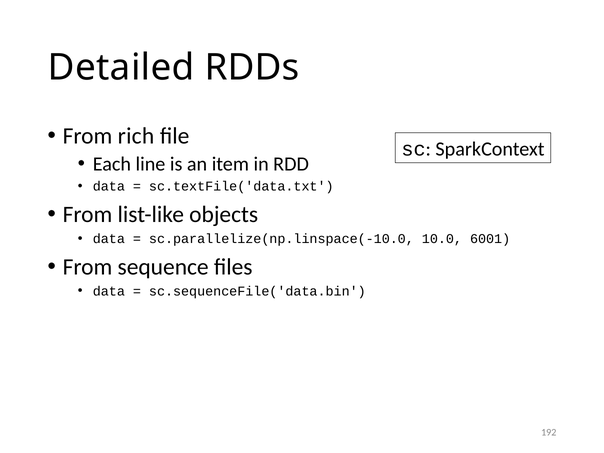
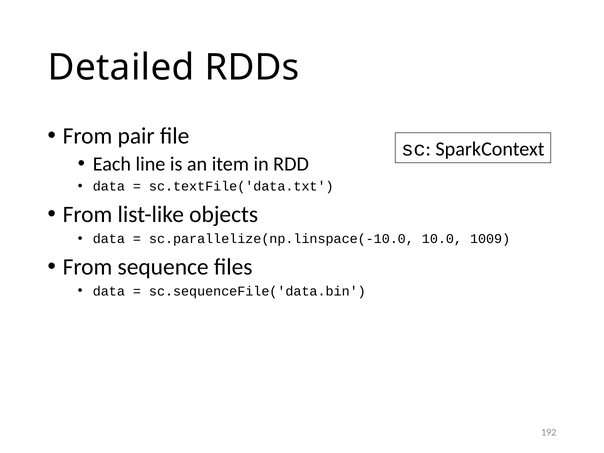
rich: rich -> pair (136, 136)
6001: 6001 -> 1009 (490, 239)
